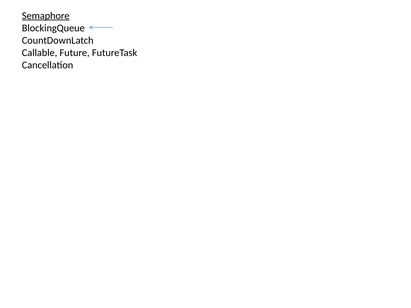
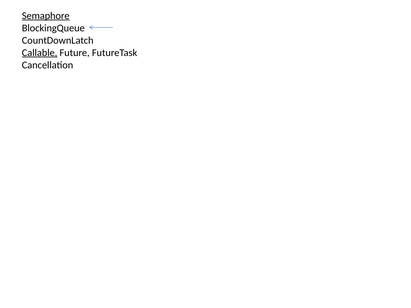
Callable underline: none -> present (40, 53)
